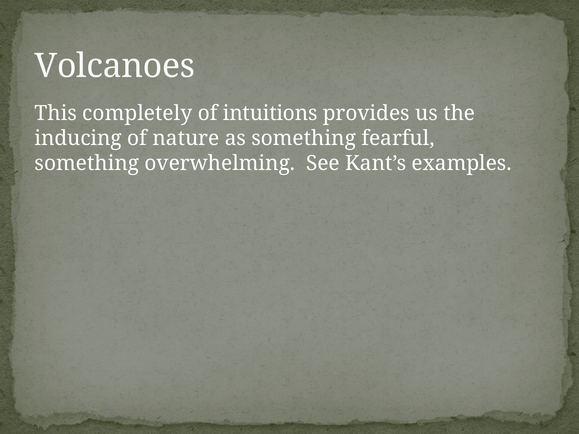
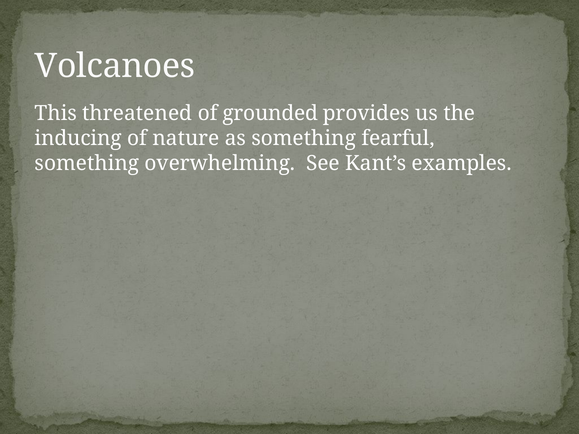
completely: completely -> threatened (137, 113)
intuitions: intuitions -> grounded (270, 113)
